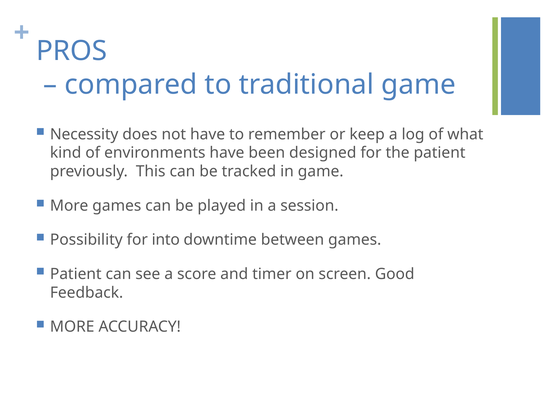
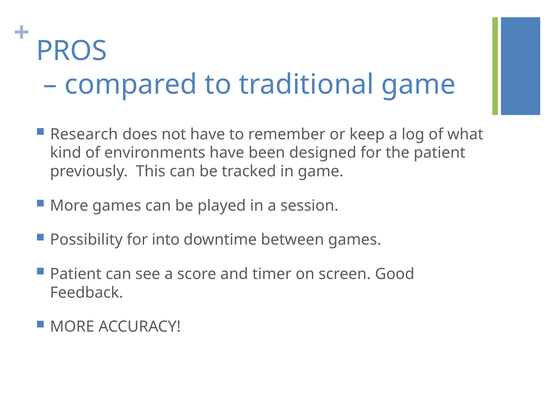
Necessity: Necessity -> Research (84, 134)
